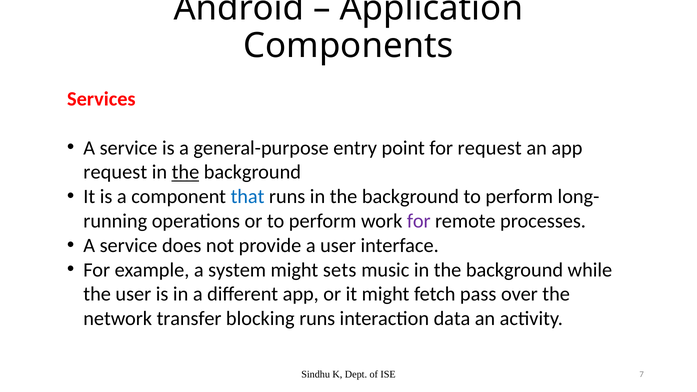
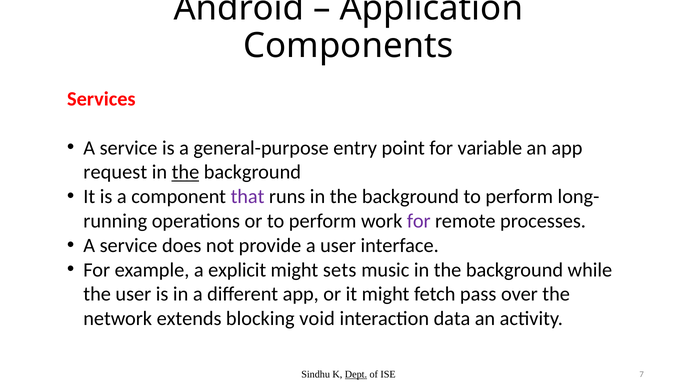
for request: request -> variable (490, 148)
that colour: blue -> purple (248, 197)
system: system -> explicit (237, 270)
transfer: transfer -> extends (189, 319)
blocking runs: runs -> void (317, 319)
Dept underline: none -> present (356, 375)
